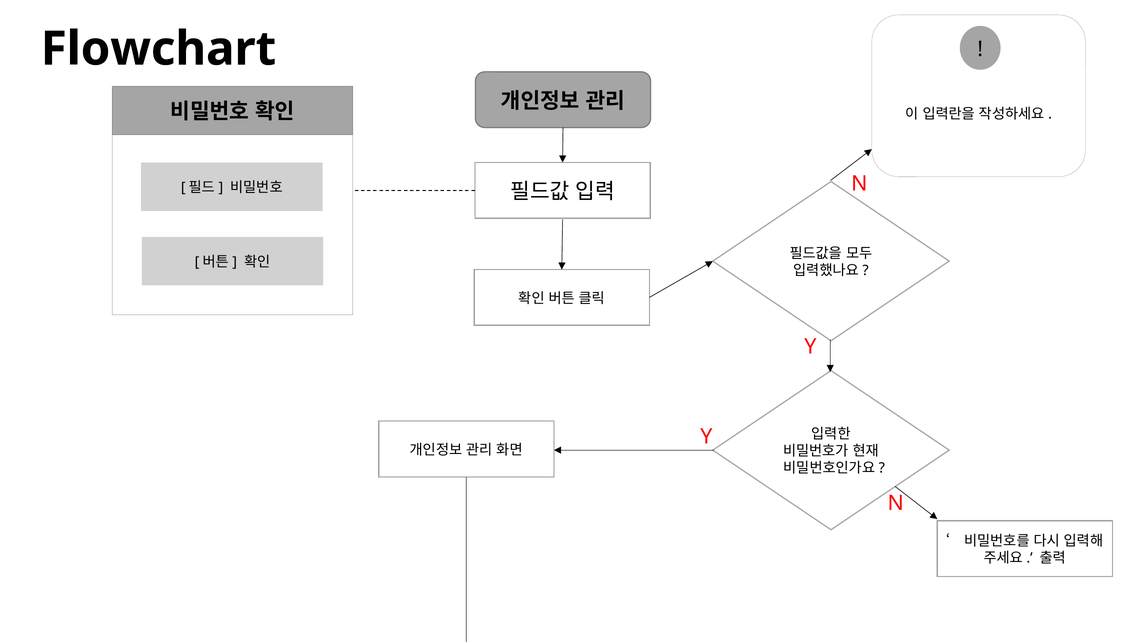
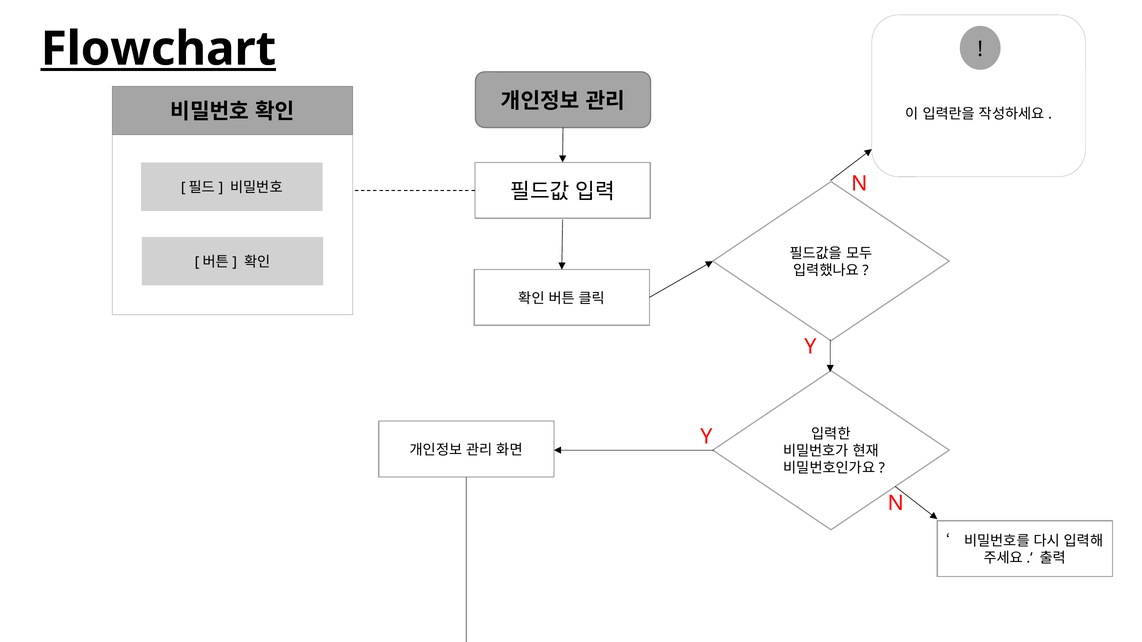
Flowchart underline: none -> present (158, 49)
